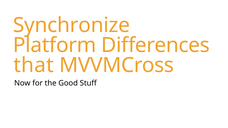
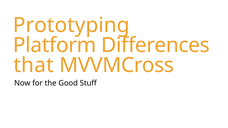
Synchronize: Synchronize -> Prototyping (71, 25)
